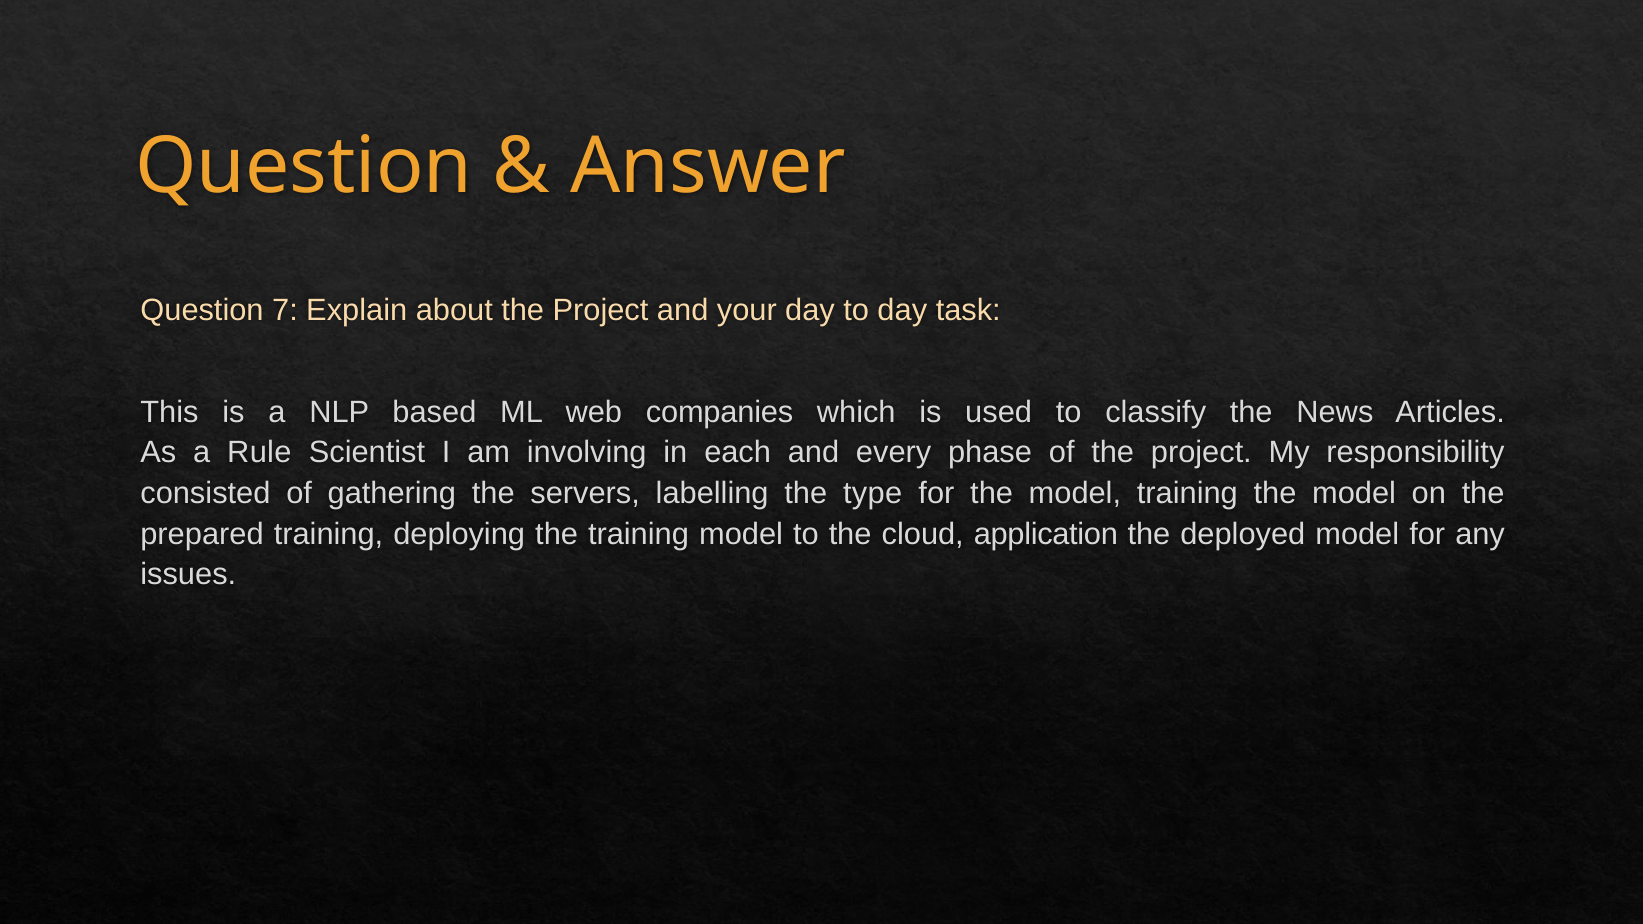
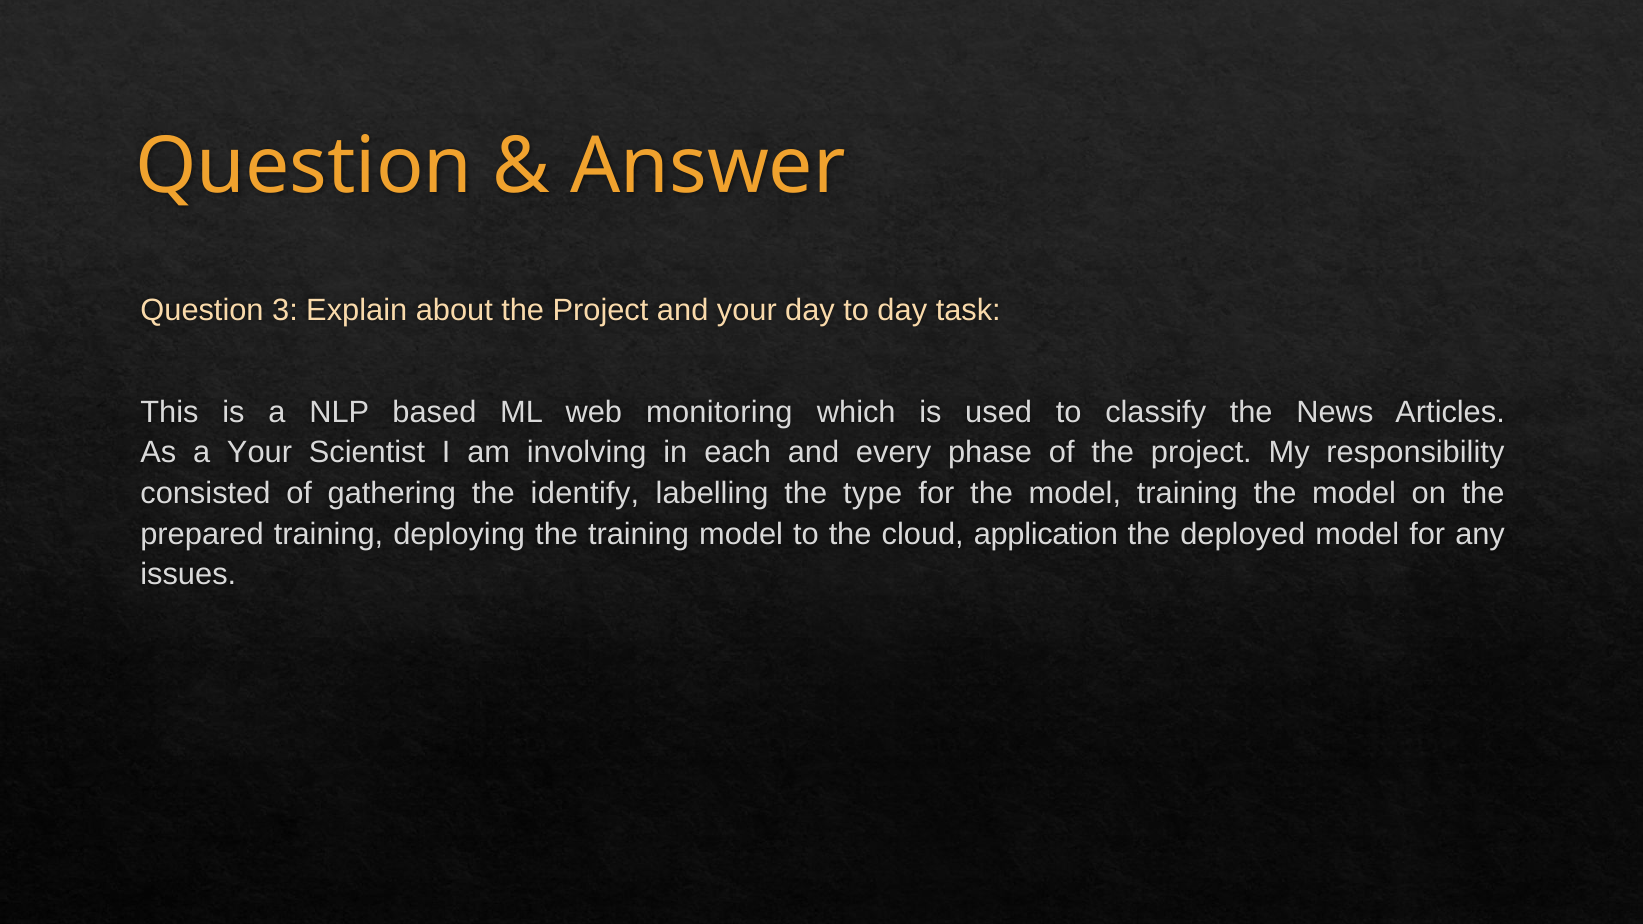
7: 7 -> 3 (285, 310)
companies: companies -> monitoring (719, 412)
a Rule: Rule -> Your (260, 453)
servers: servers -> identify (585, 493)
